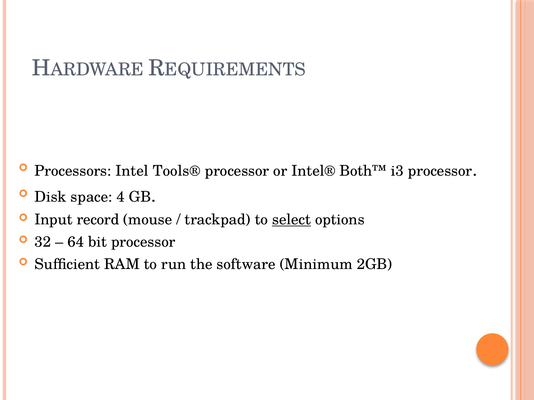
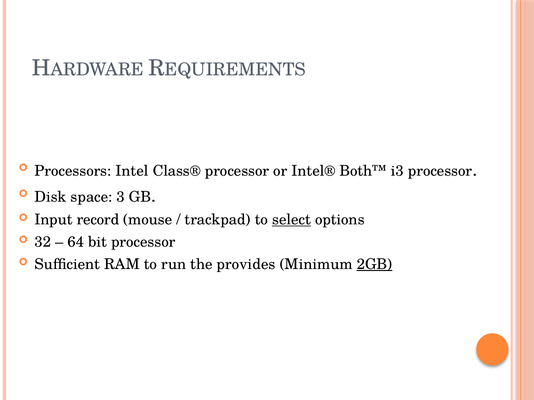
Tools®: Tools® -> Class® (177, 171)
4: 4 -> 3 (121, 197)
software: software -> provides (246, 264)
2GB underline: none -> present (375, 264)
